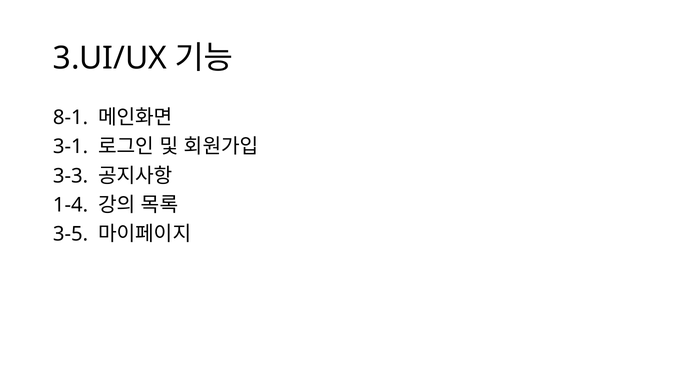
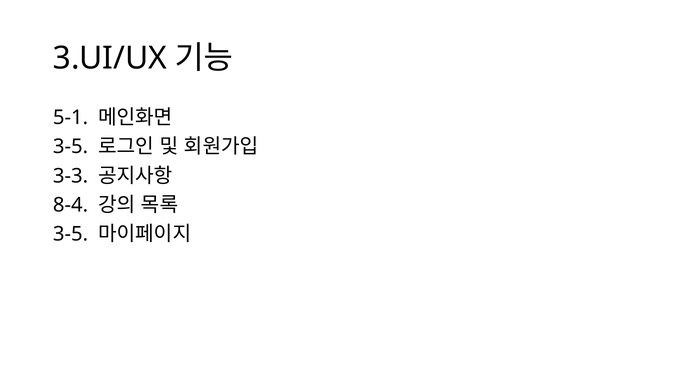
8-1: 8-1 -> 5-1 (71, 118)
3-1: 3-1 -> 3-5 (71, 147)
1-4: 1-4 -> 8-4 (71, 205)
